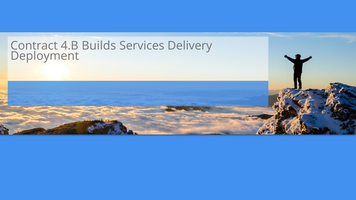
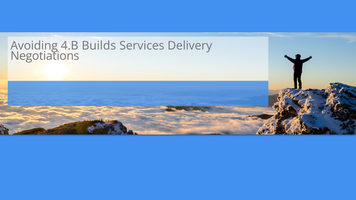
Contract: Contract -> Avoiding (34, 46)
Deployment: Deployment -> Negotiations (45, 56)
